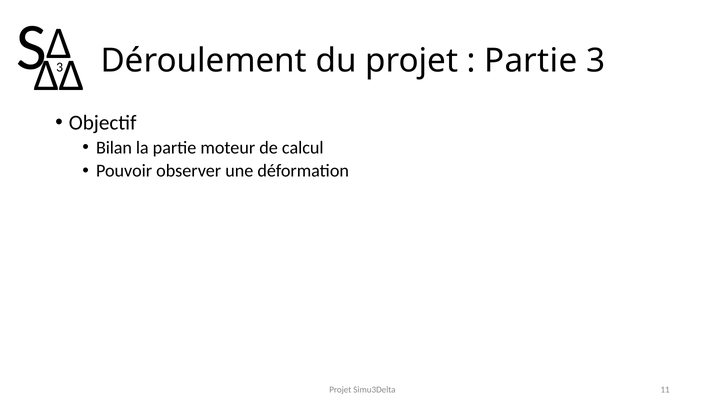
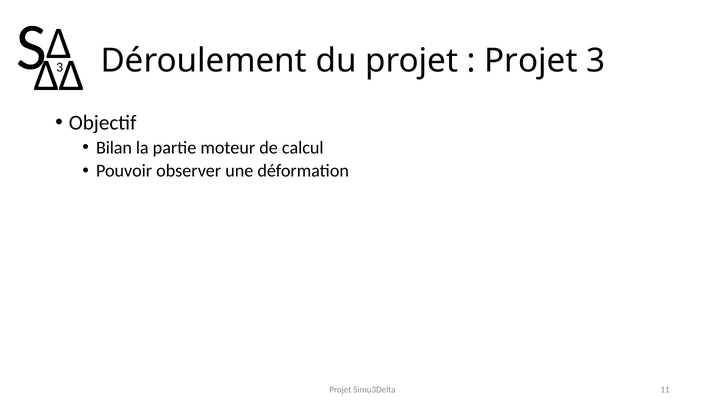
Partie: Partie -> Projet (531, 61)
